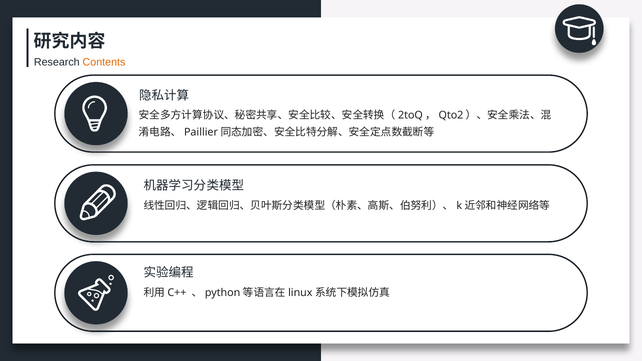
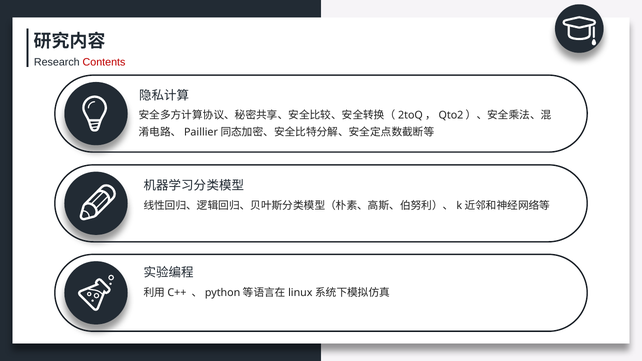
Contents colour: orange -> red (104, 62)
